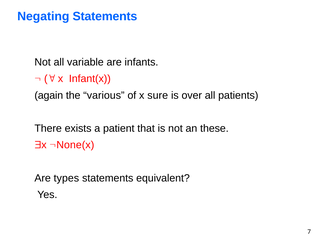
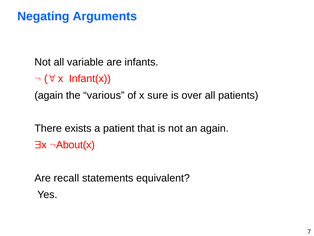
Negating Statements: Statements -> Arguments (105, 16)
an these: these -> again (214, 128)
None(x: None(x -> About(x (75, 145)
types: types -> recall (66, 178)
